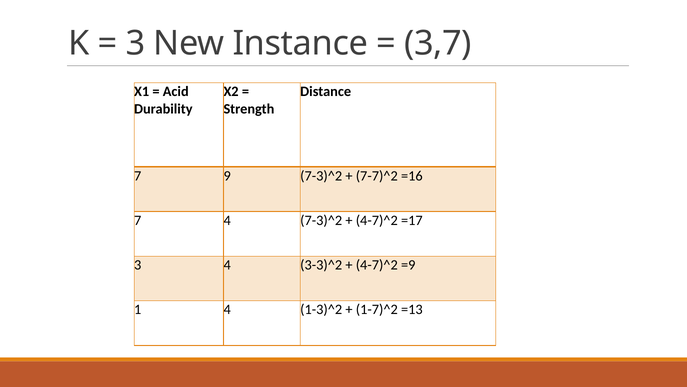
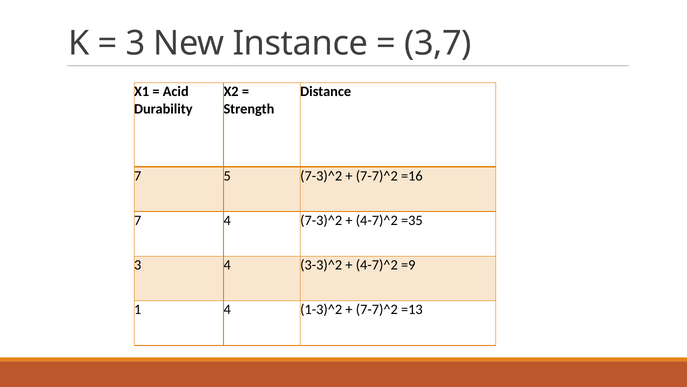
9: 9 -> 5 (227, 176)
=17: =17 -> =35 (412, 220)
1-7)^2: 1-7)^2 -> 7-7)^2 (377, 309)
